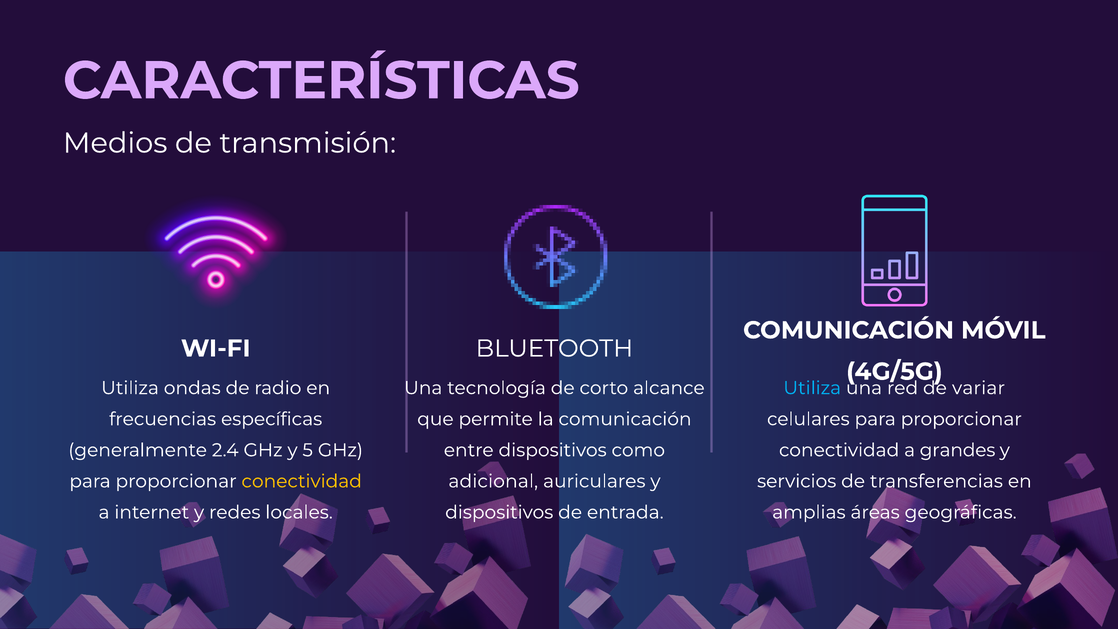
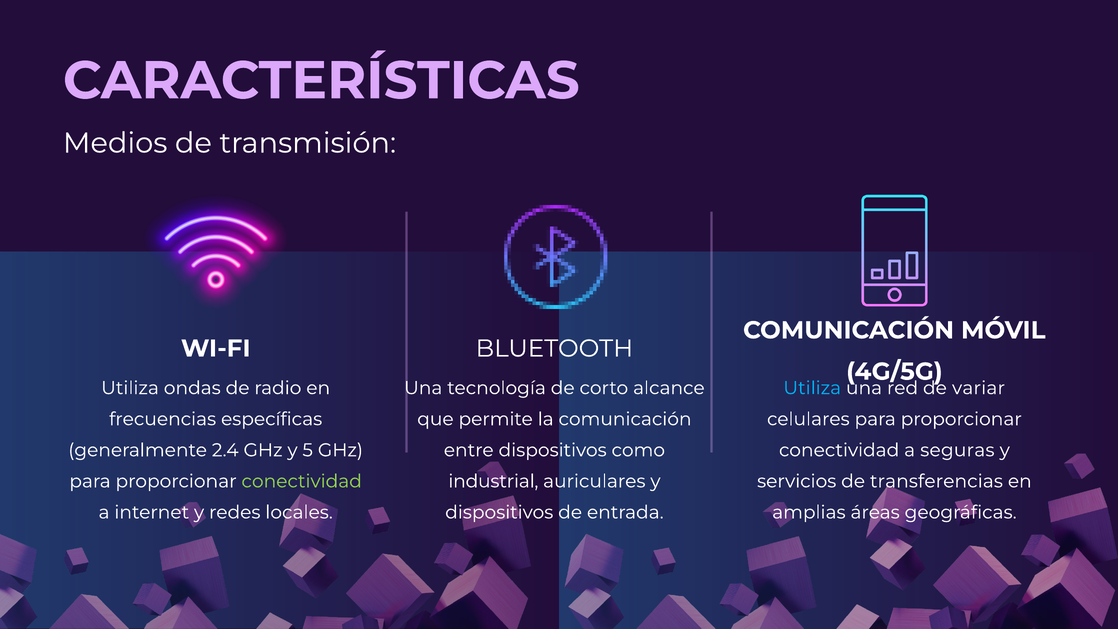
grandes: grandes -> seguras (957, 450)
conectividad colour: yellow -> light green (302, 481)
adicional: adicional -> industrial (493, 481)
